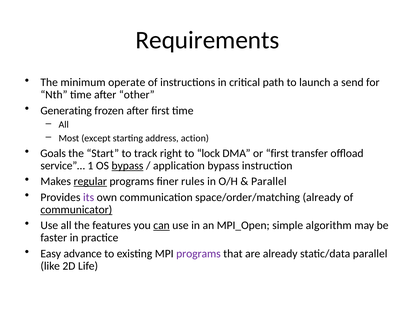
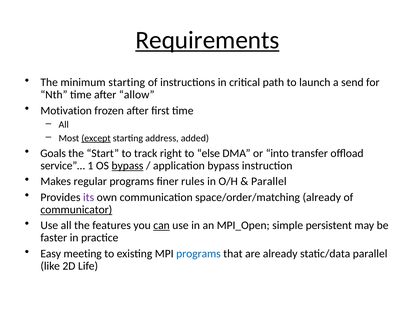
Requirements underline: none -> present (207, 40)
minimum operate: operate -> starting (127, 82)
other: other -> allow (137, 95)
Generating: Generating -> Motivation (66, 111)
except underline: none -> present (96, 138)
action: action -> added (195, 138)
lock: lock -> else (208, 153)
or first: first -> into (277, 153)
regular underline: present -> none (90, 182)
algorithm: algorithm -> persistent (329, 226)
advance: advance -> meeting (83, 254)
programs colour: purple -> blue (198, 254)
